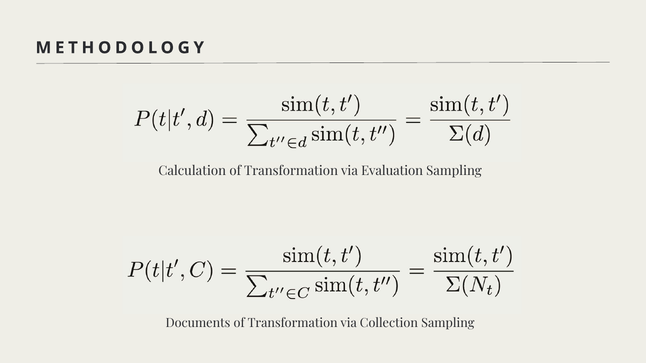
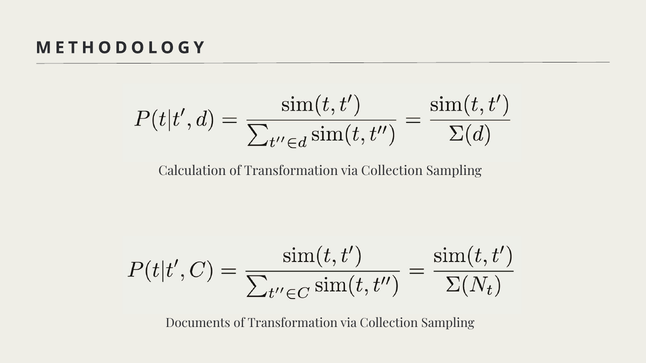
Evaluation: Evaluation -> Collection (392, 171)
